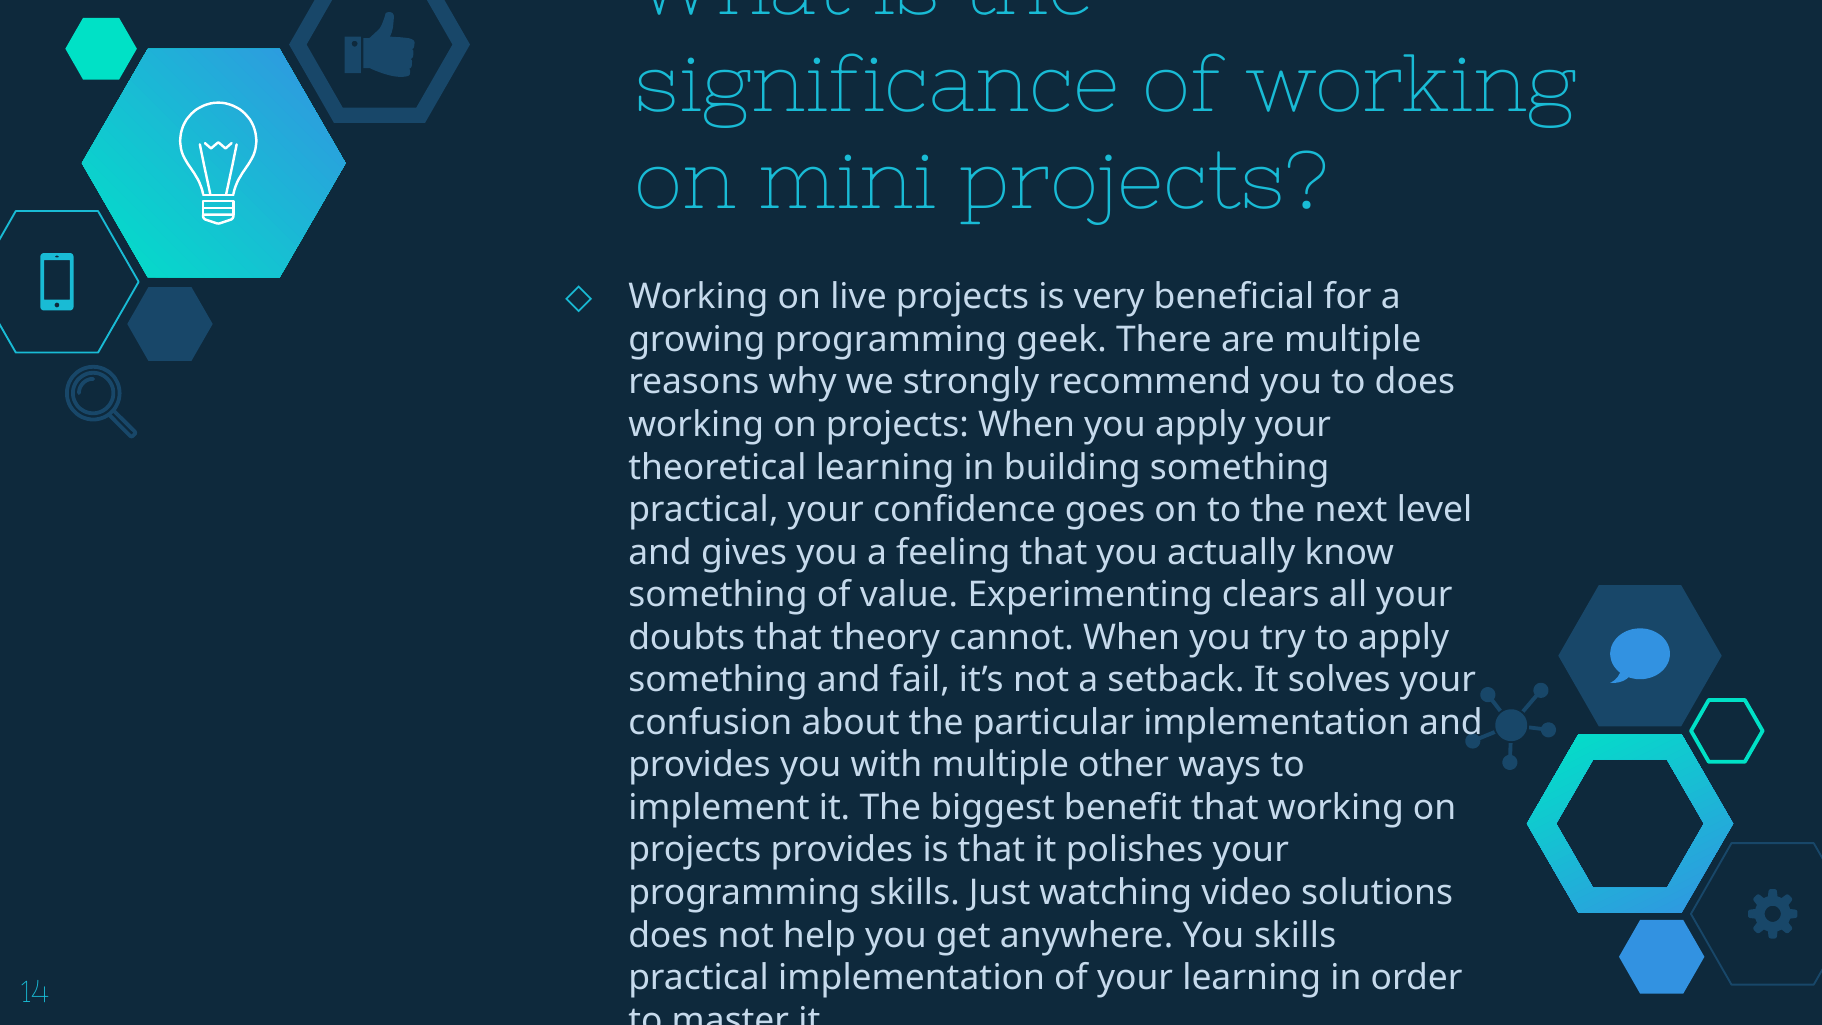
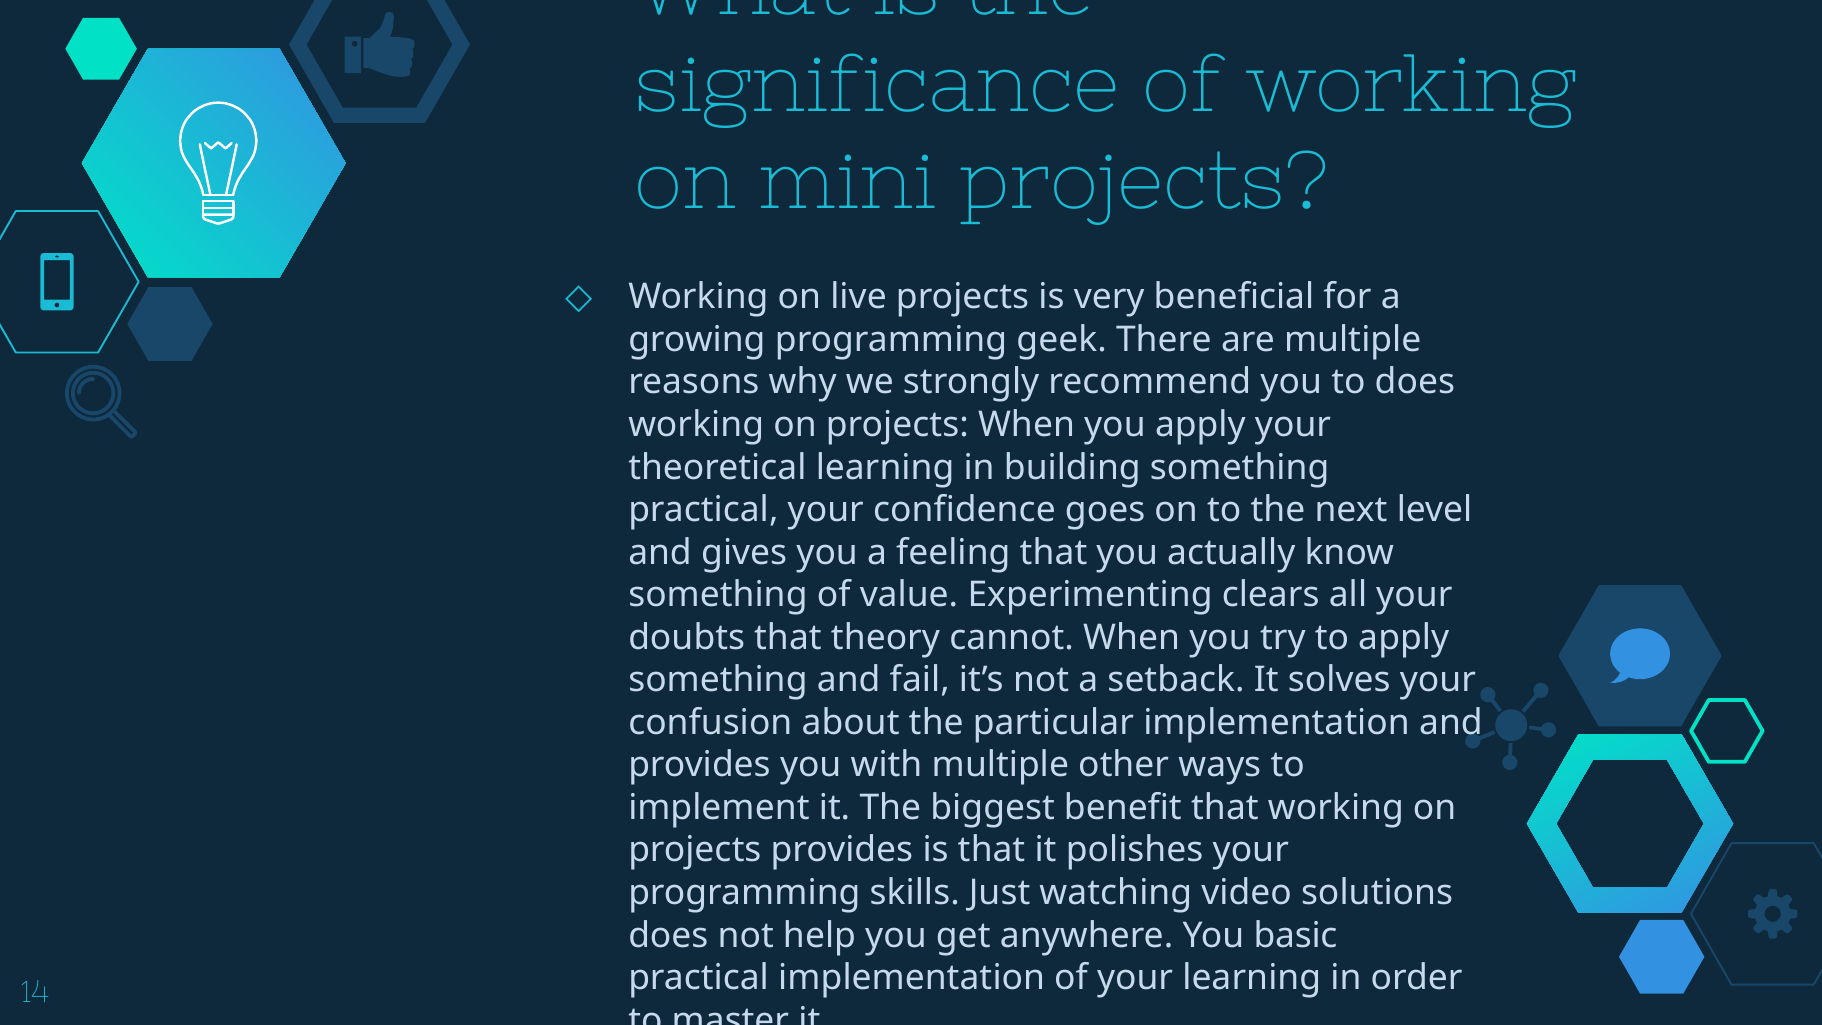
You skills: skills -> basic (1296, 935)
